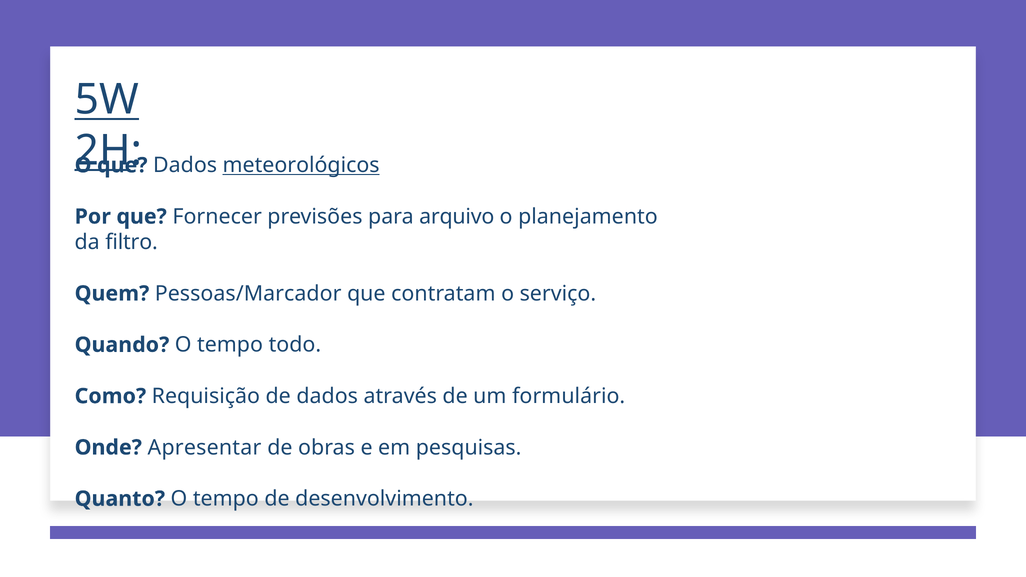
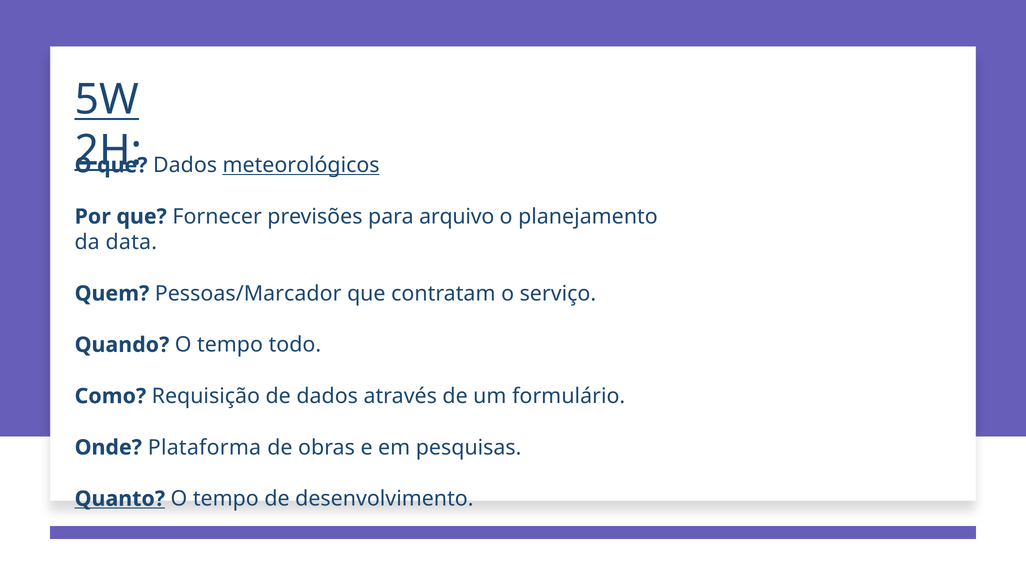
filtro: filtro -> data (131, 242)
Apresentar: Apresentar -> Plataforma (204, 448)
Quanto underline: none -> present (120, 499)
